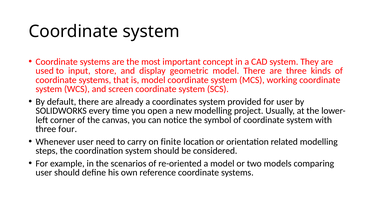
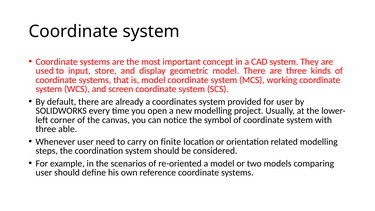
four: four -> able (68, 129)
